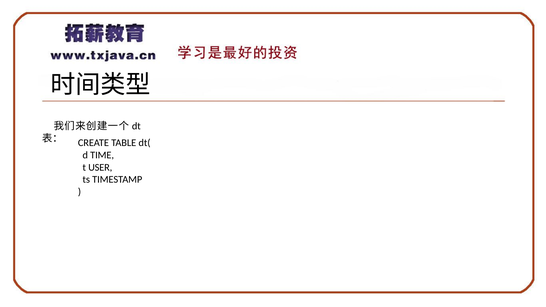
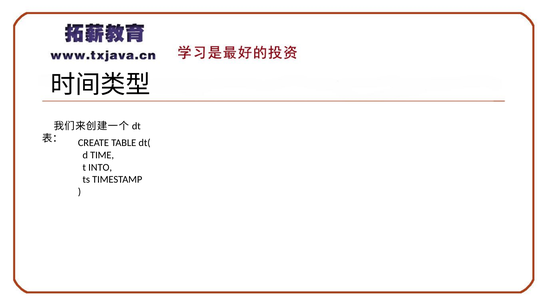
USER: USER -> INTO (100, 167)
